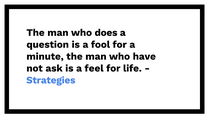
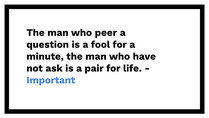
does: does -> peer (106, 32)
feel: feel -> pair (94, 68)
Strategies: Strategies -> Important (51, 80)
